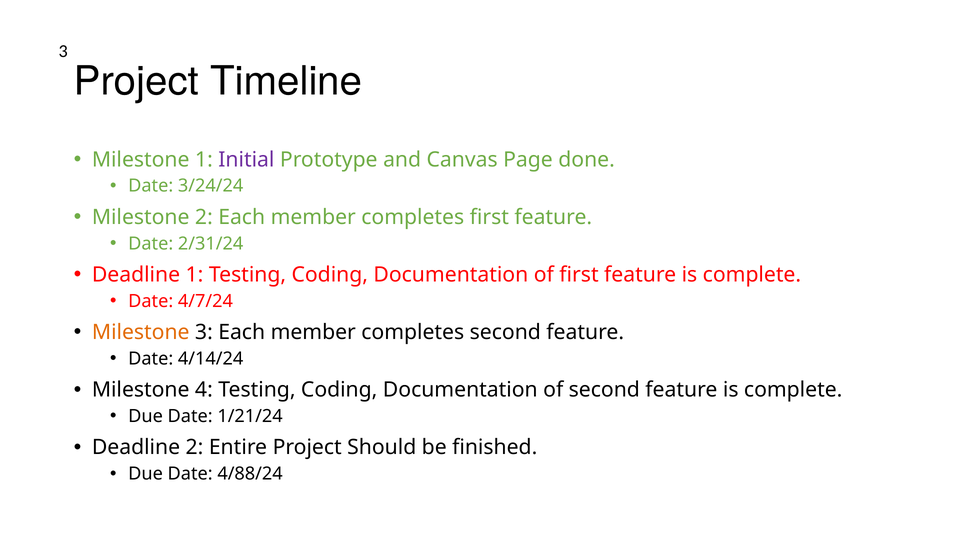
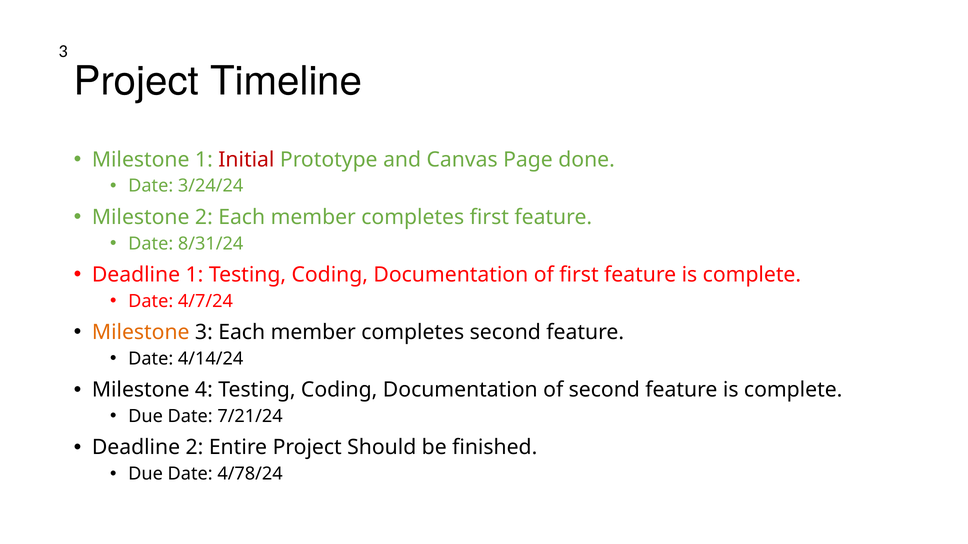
Initial colour: purple -> red (246, 160)
2/31/24: 2/31/24 -> 8/31/24 (211, 244)
1/21/24: 1/21/24 -> 7/21/24 (250, 417)
4/88/24: 4/88/24 -> 4/78/24 (250, 474)
